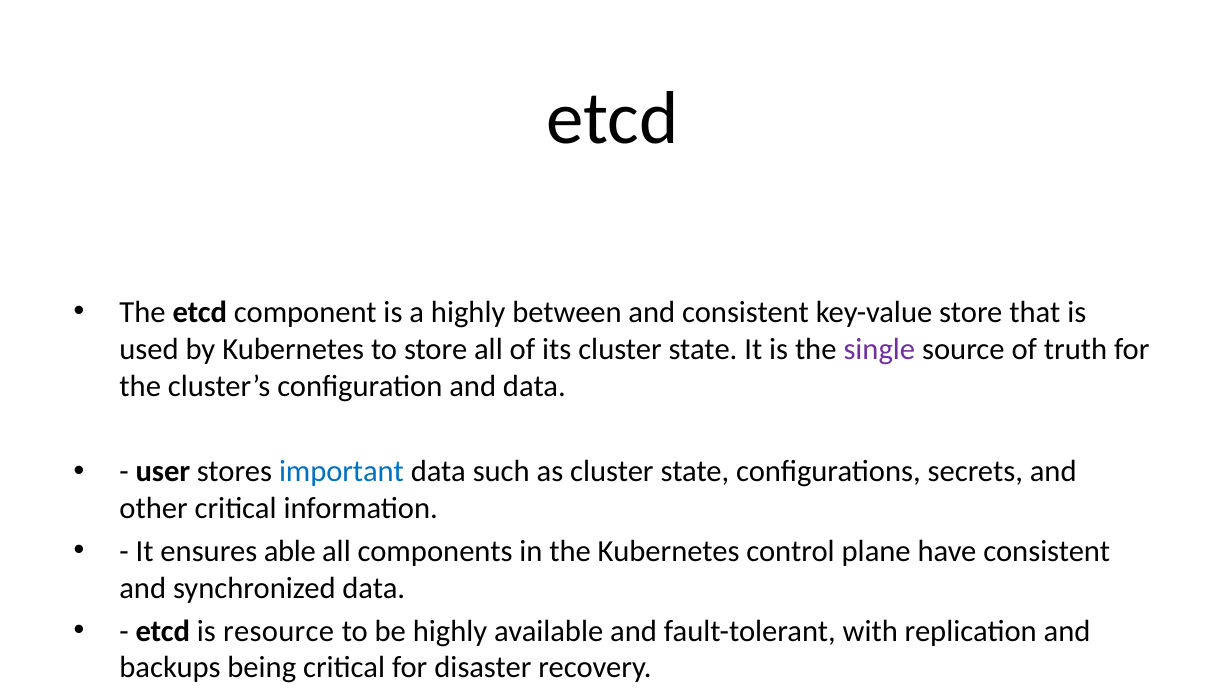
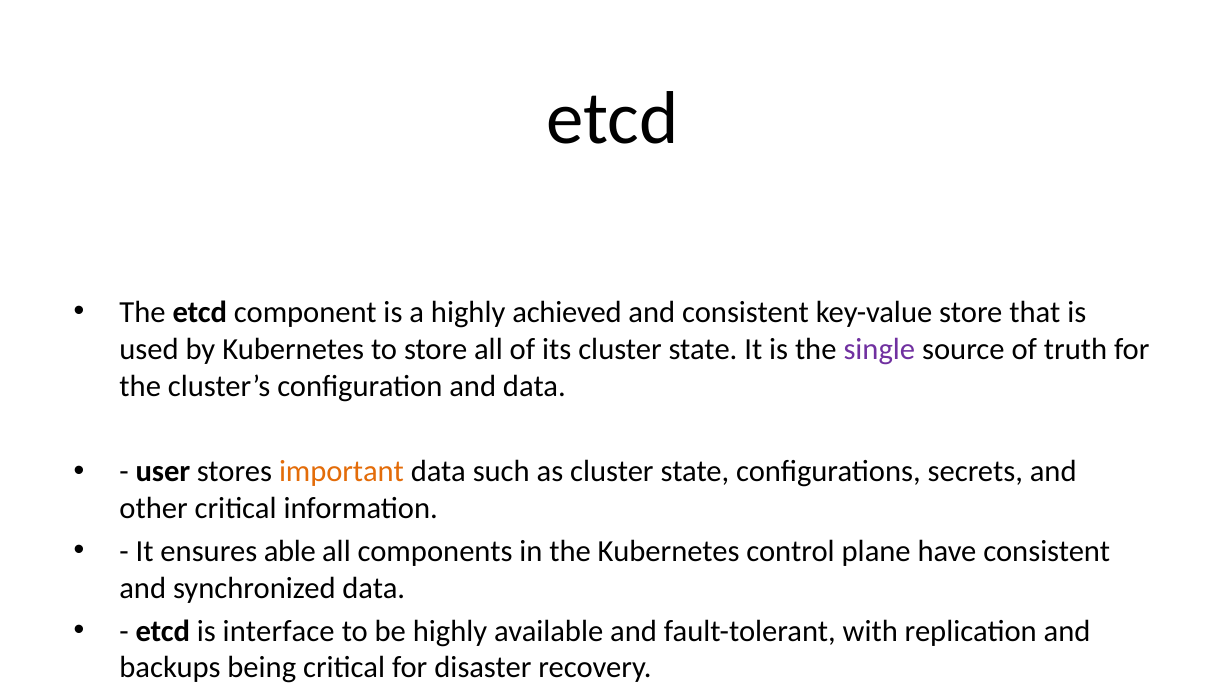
between: between -> achieved (567, 312)
important colour: blue -> orange (341, 472)
resource: resource -> interface (279, 631)
